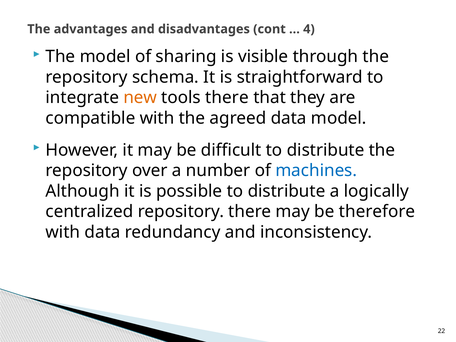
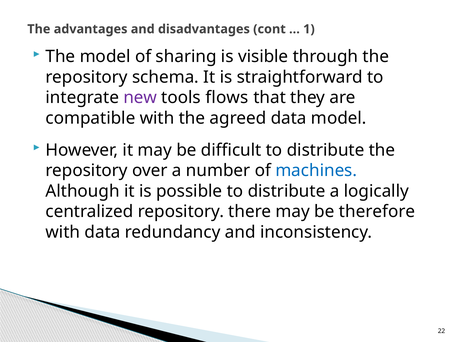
4: 4 -> 1 (309, 29)
new colour: orange -> purple (140, 98)
tools there: there -> flows (227, 98)
